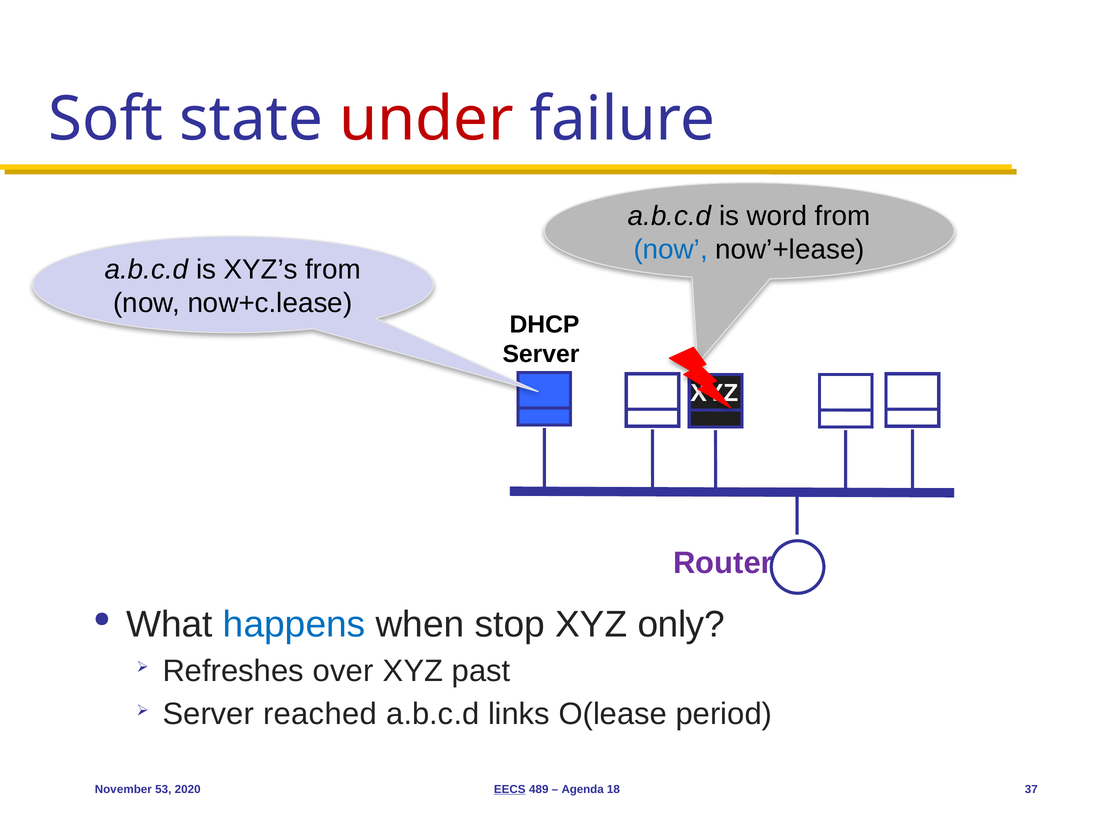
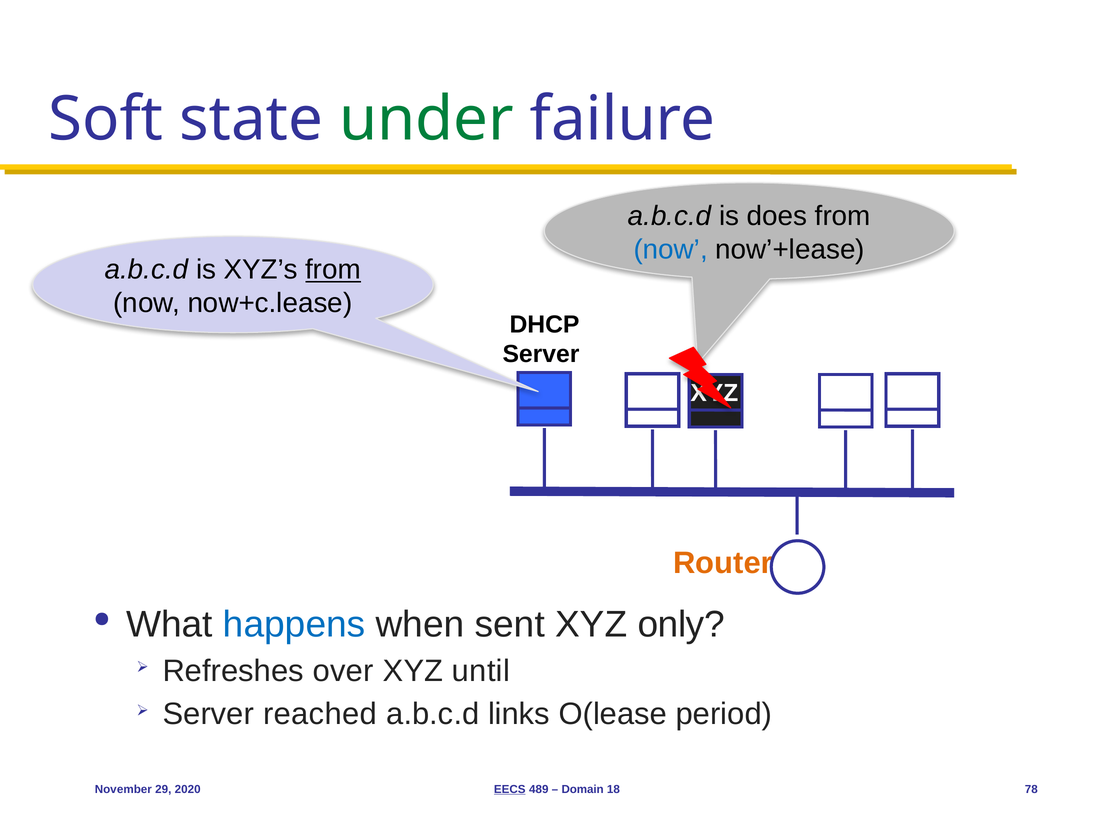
under colour: red -> green (426, 119)
word: word -> does (777, 216)
from underline: none -> present (333, 270)
Router colour: purple -> orange (723, 563)
stop: stop -> sent (510, 625)
past: past -> until (481, 671)
53: 53 -> 29 (163, 790)
Agenda: Agenda -> Domain (583, 790)
37: 37 -> 78 (1031, 790)
